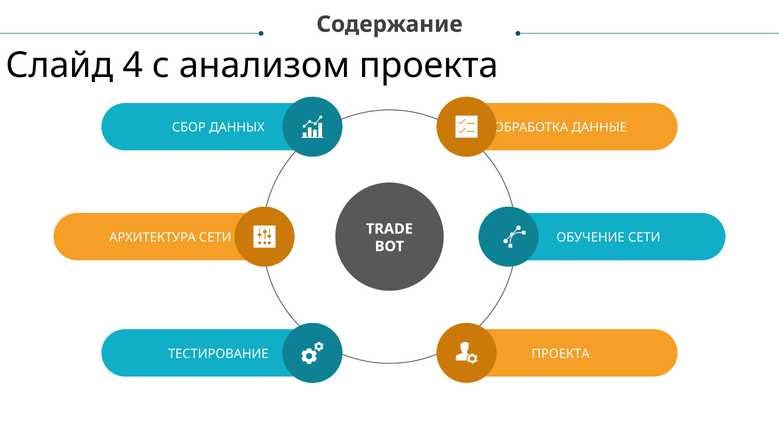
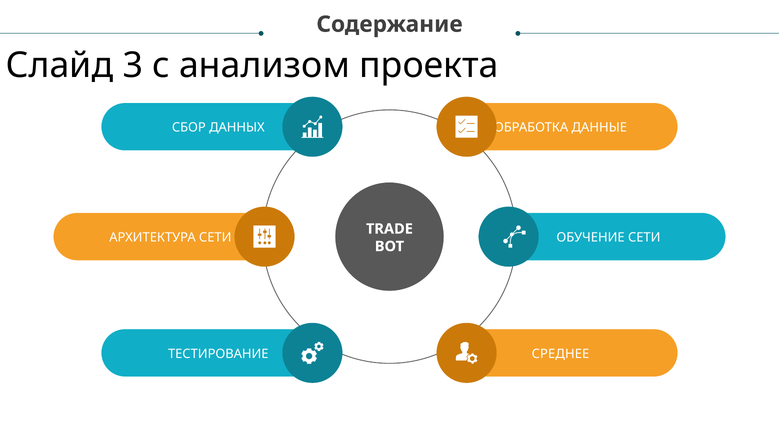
4: 4 -> 3 (133, 65)
ПРОЕКТА: ПРОЕКТА -> СРЕДНЕЕ (560, 354)
